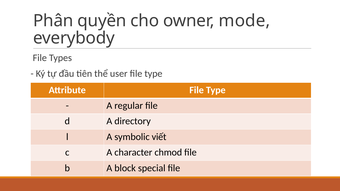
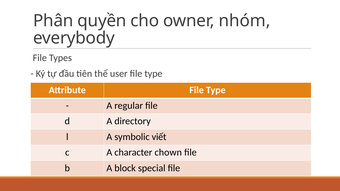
mode: mode -> nhóm (245, 21)
chmod: chmod -> chown (168, 153)
